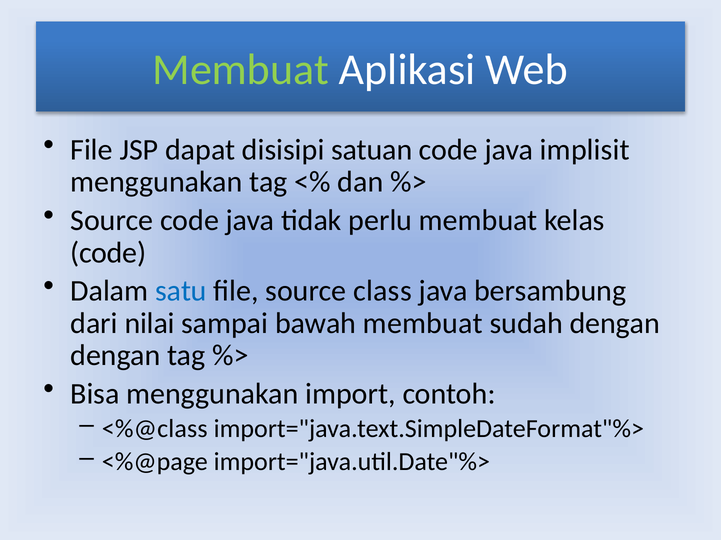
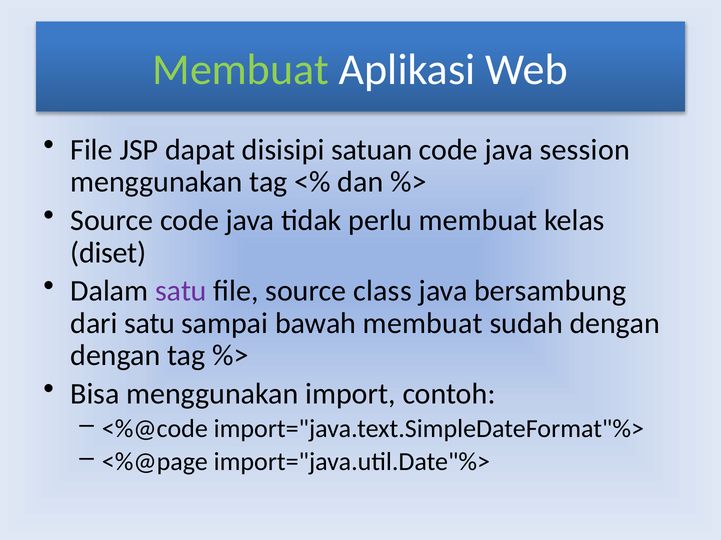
implisit: implisit -> session (585, 150)
code: code -> diset (108, 253)
satu colour: blue -> purple (181, 291)
dari nilai: nilai -> satu (150, 324)
<%@class: <%@class -> <%@code (155, 429)
